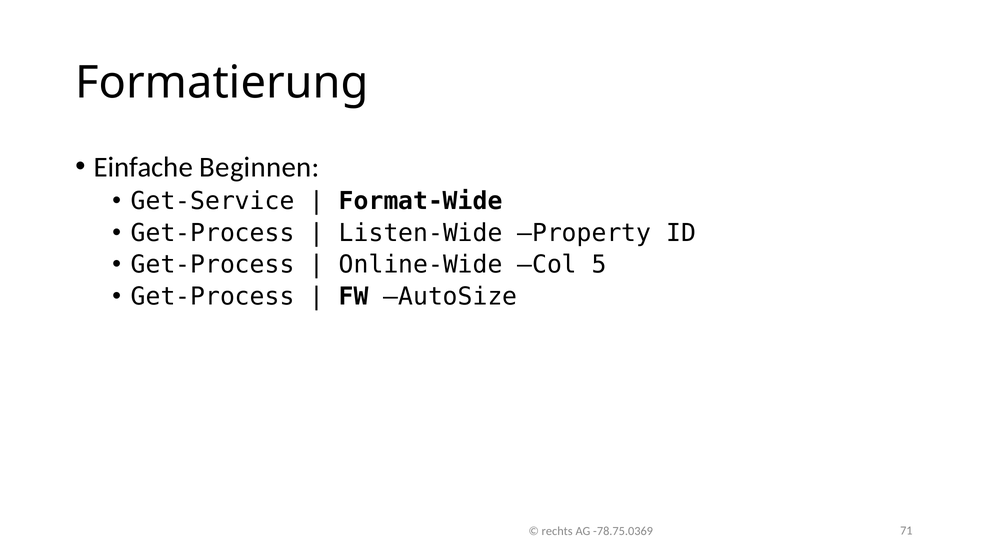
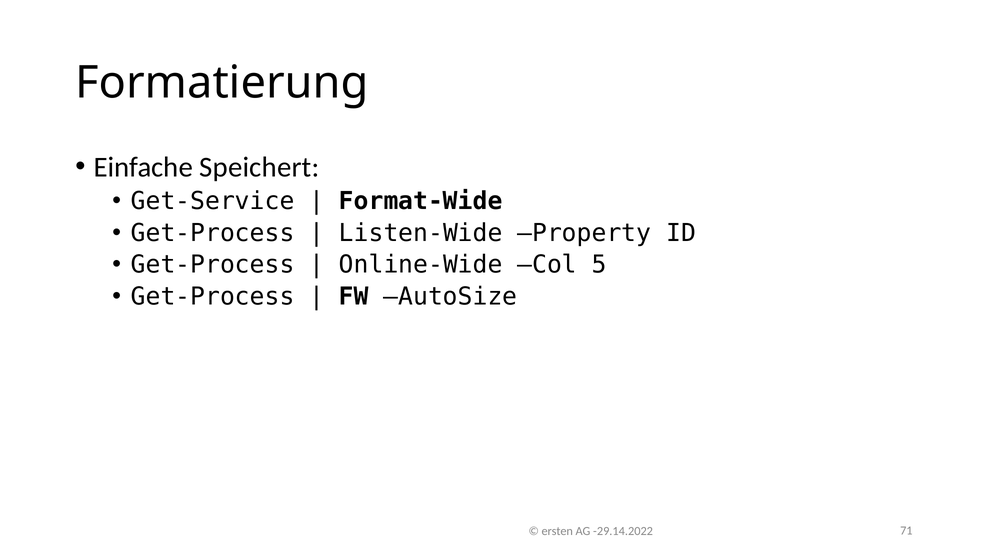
Beginnen: Beginnen -> Speichert (259, 167)
rechts: rechts -> ersten (557, 531)
-78.75.0369: -78.75.0369 -> -29.14.2022 (623, 531)
